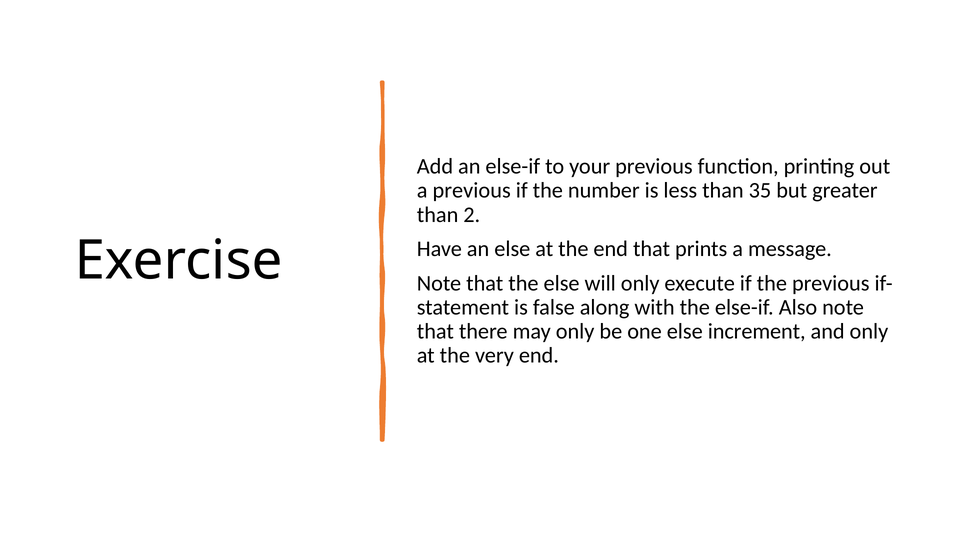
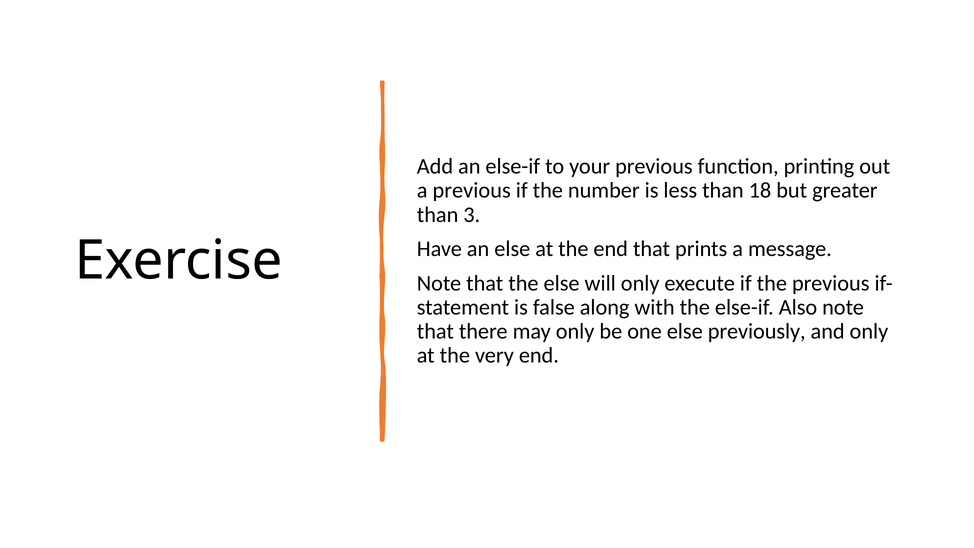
35: 35 -> 18 (760, 191)
2: 2 -> 3 (472, 215)
increment: increment -> previously (757, 331)
